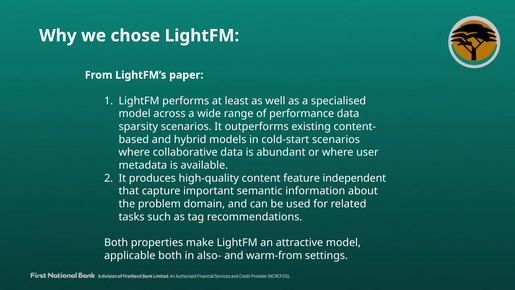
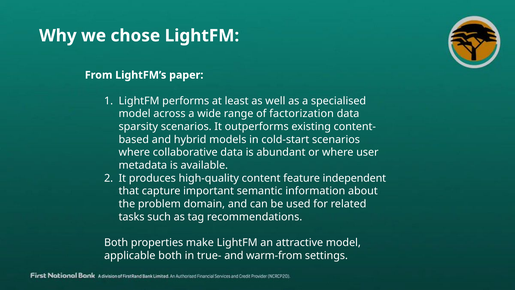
performance: performance -> factorization (302, 114)
also-: also- -> true- (209, 255)
